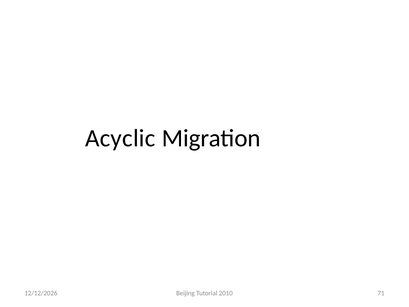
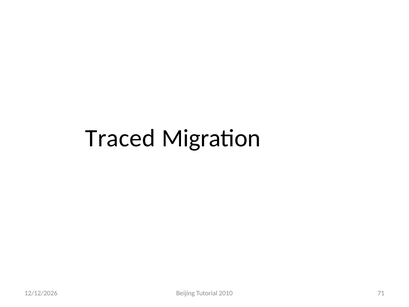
Acyclic: Acyclic -> Traced (120, 138)
